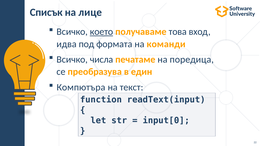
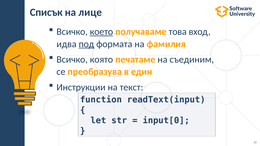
под underline: none -> present (86, 44)
команди: команди -> фамилия (166, 44)
числа: числа -> която (101, 60)
поредица: поредица -> съединим (192, 60)
Компютъра: Компютъра -> Инструкции (81, 87)
